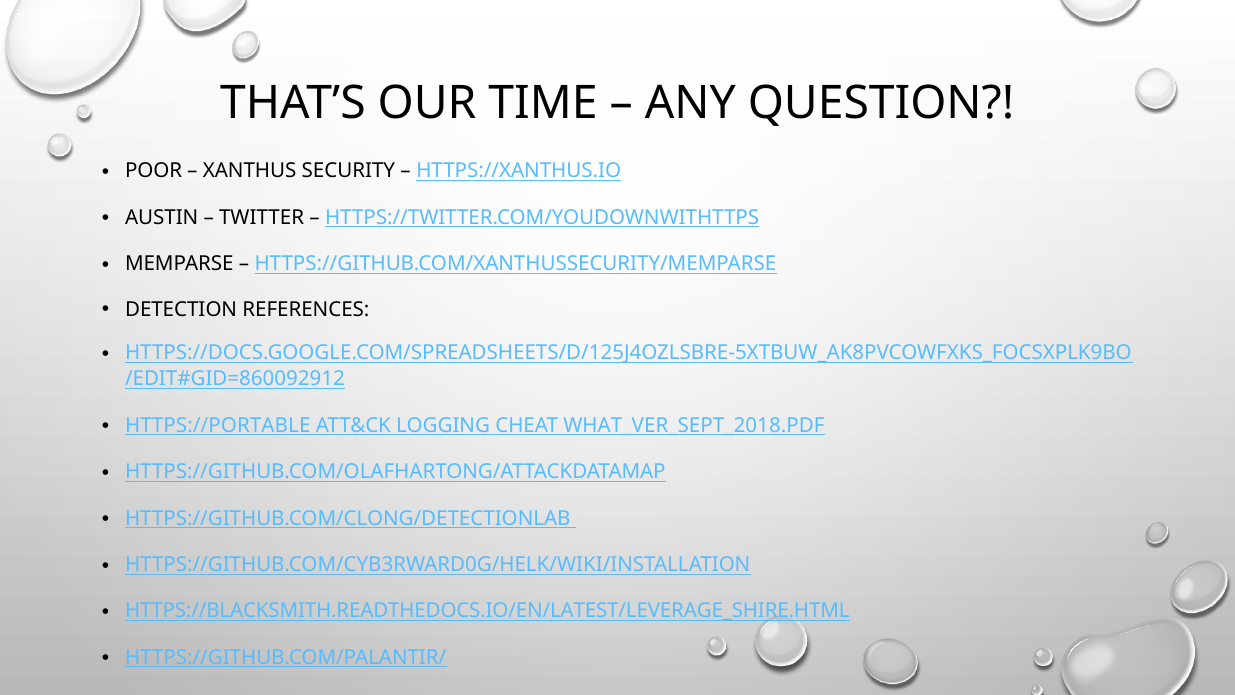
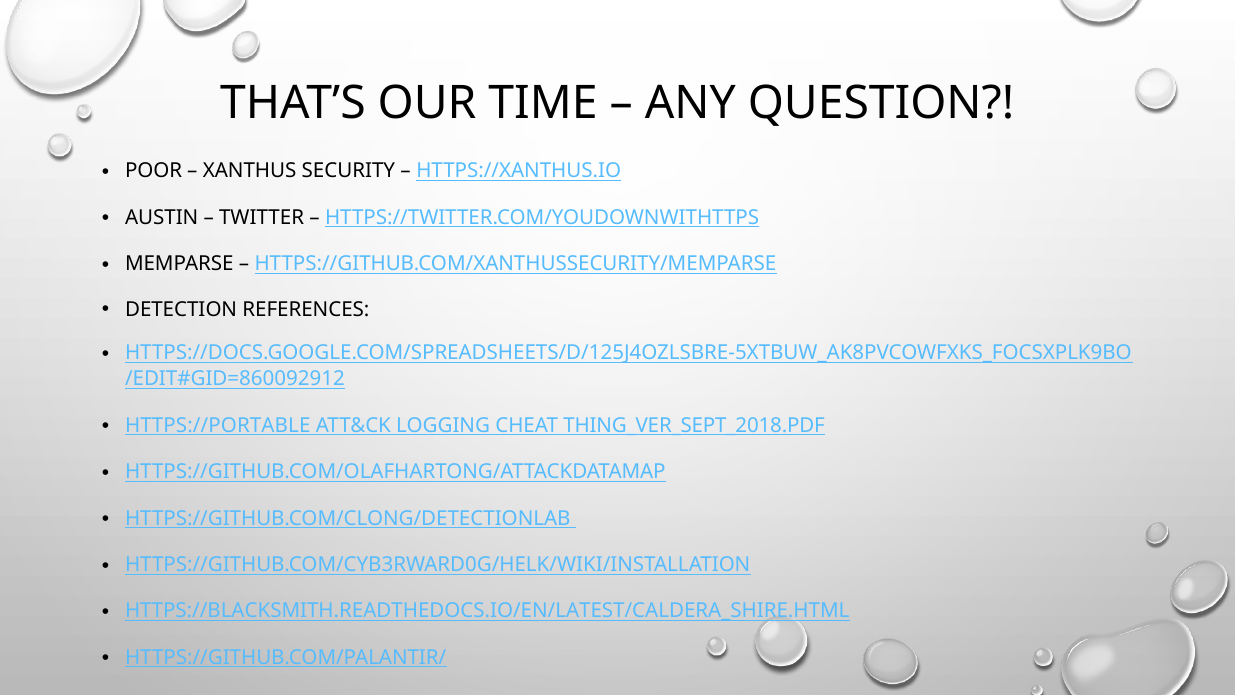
WHAT_VER_SEPT_2018.PDF: WHAT_VER_SEPT_2018.PDF -> THING_VER_SEPT_2018.PDF (694, 425)
HTTPS://BLACKSMITH.READTHEDOCS.IO/EN/LATEST/LEVERAGE_SHIRE.HTML: HTTPS://BLACKSMITH.READTHEDOCS.IO/EN/LATEST/LEVERAGE_SHIRE.HTML -> HTTPS://BLACKSMITH.READTHEDOCS.IO/EN/LATEST/CALDERA_SHIRE.HTML (487, 611)
